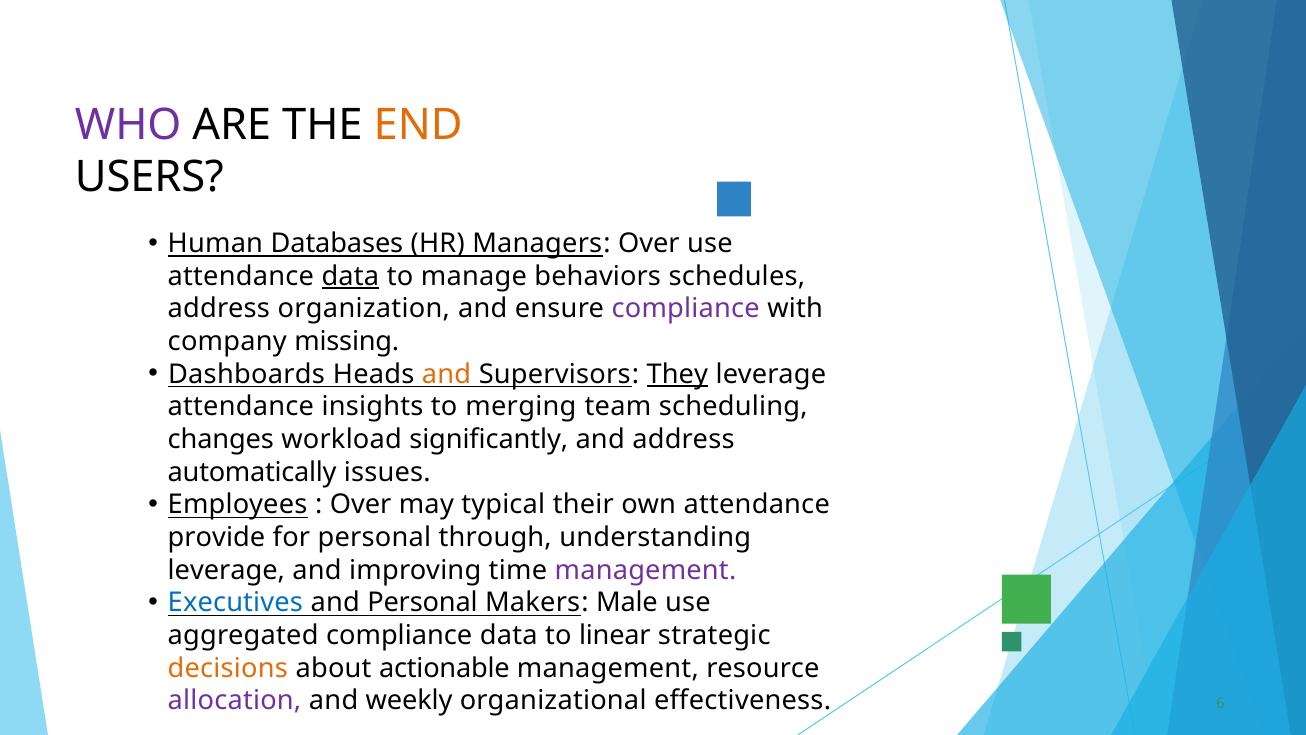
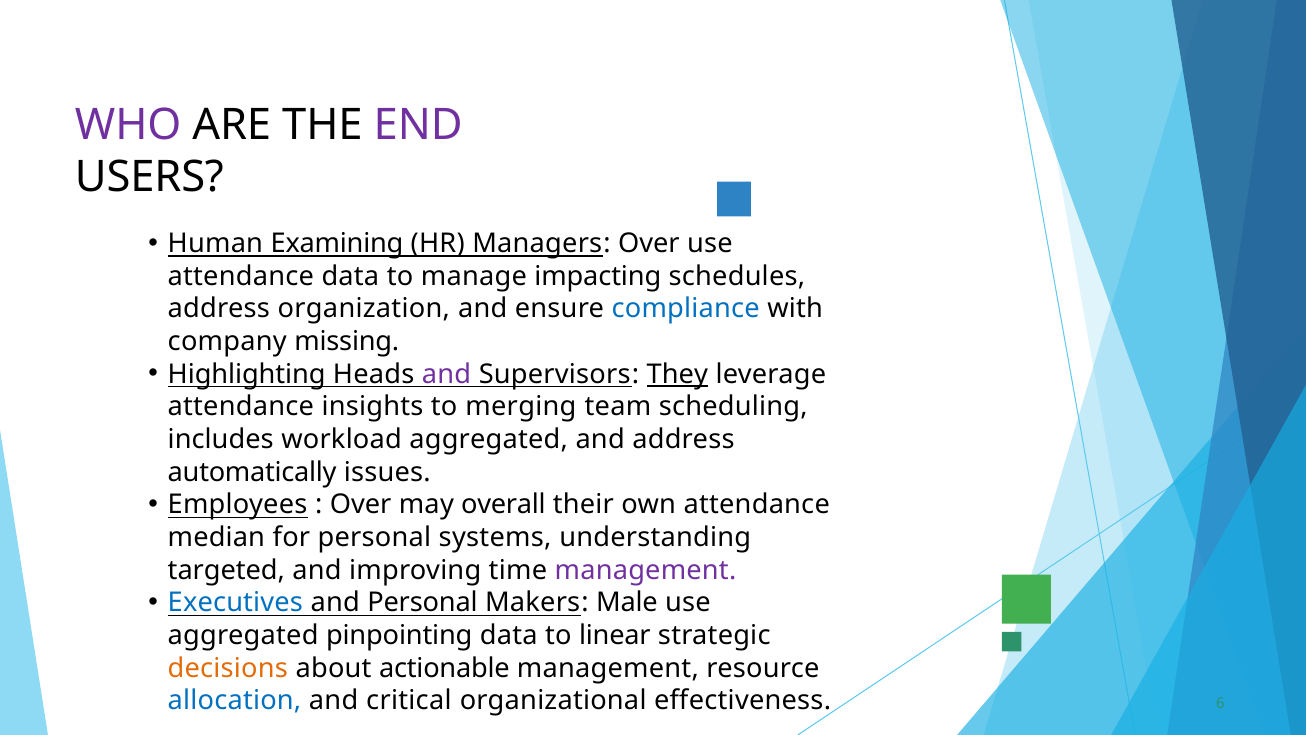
END colour: orange -> purple (418, 125)
Databases: Databases -> Examining (337, 243)
data underline: present -> none (350, 276)
behaviors: behaviors -> impacting (598, 276)
compliance colour: purple -> blue (686, 309)
Dashboards: Dashboards -> Highlighting (247, 374)
and colour: orange -> purple (446, 374)
changes: changes -> includes (221, 439)
workload significantly: significantly -> aggregated (489, 439)
typical: typical -> overall (503, 505)
provide: provide -> median (216, 537)
through: through -> systems (495, 537)
leverage: leverage -> targeted (226, 570)
aggregated compliance: compliance -> pinpointing (399, 635)
allocation colour: purple -> blue (235, 701)
weekly: weekly -> critical (409, 701)
